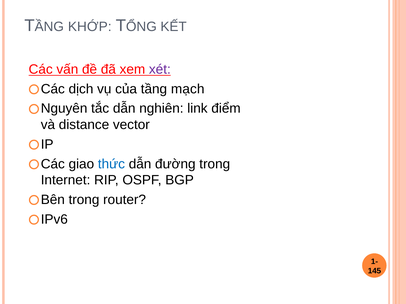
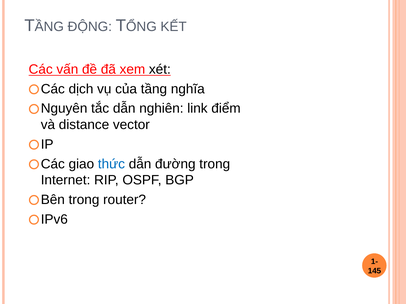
KHỚP: KHỚP -> ĐỘNG (90, 27)
xét colour: purple -> black (160, 69)
mạch: mạch -> nghĩa (188, 89)
